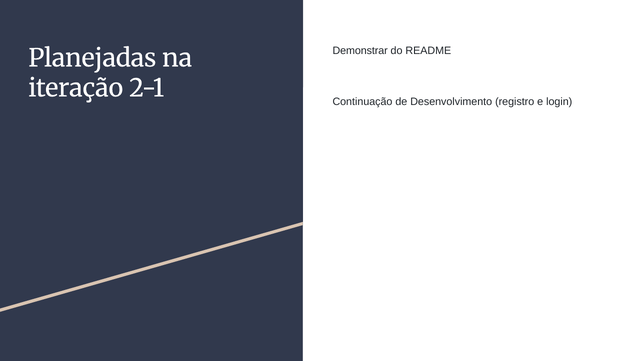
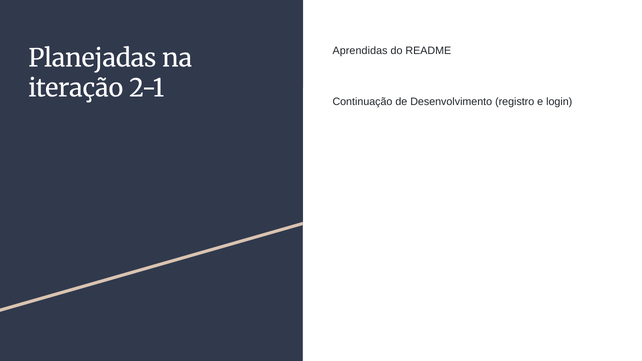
Demonstrar: Demonstrar -> Aprendidas (360, 51)
